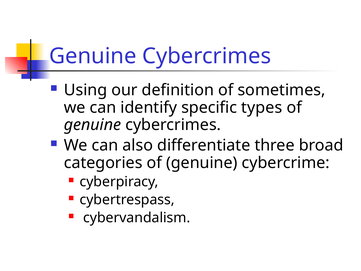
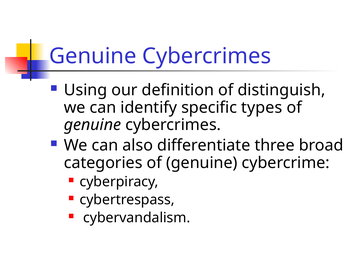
sometimes: sometimes -> distinguish (281, 90)
